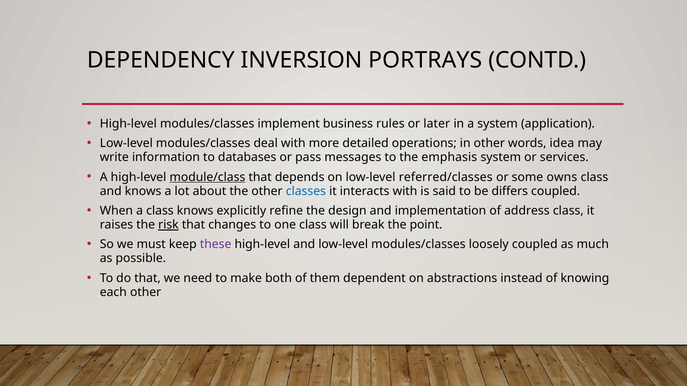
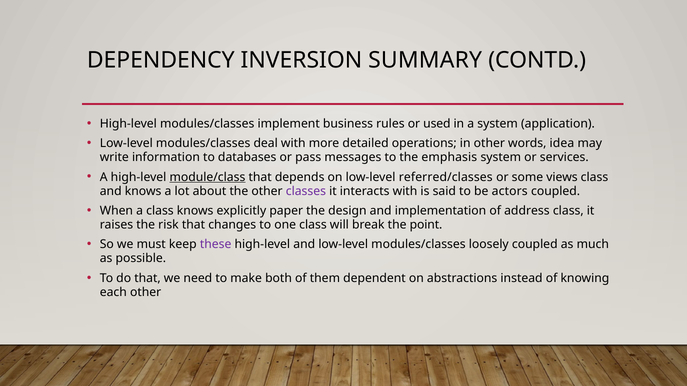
PORTRAYS: PORTRAYS -> SUMMARY (425, 60)
later: later -> used (437, 124)
owns: owns -> views (562, 177)
classes colour: blue -> purple (306, 191)
differs: differs -> actors (510, 191)
refine: refine -> paper (286, 211)
risk underline: present -> none (168, 225)
